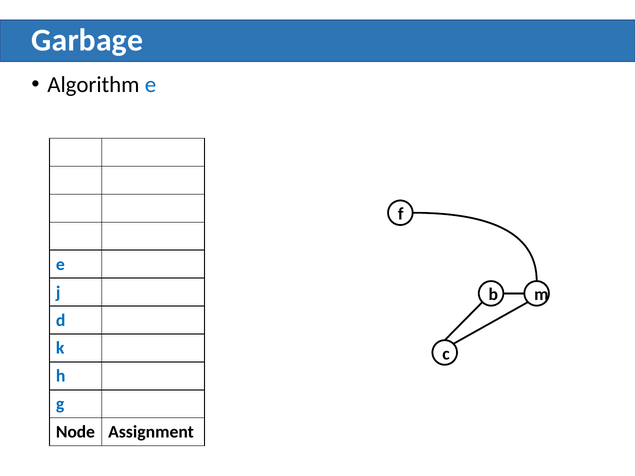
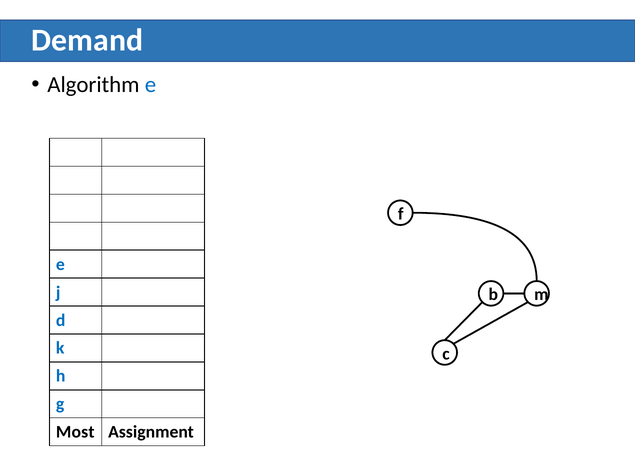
Garbage: Garbage -> Demand (87, 41)
Node: Node -> Most (75, 432)
